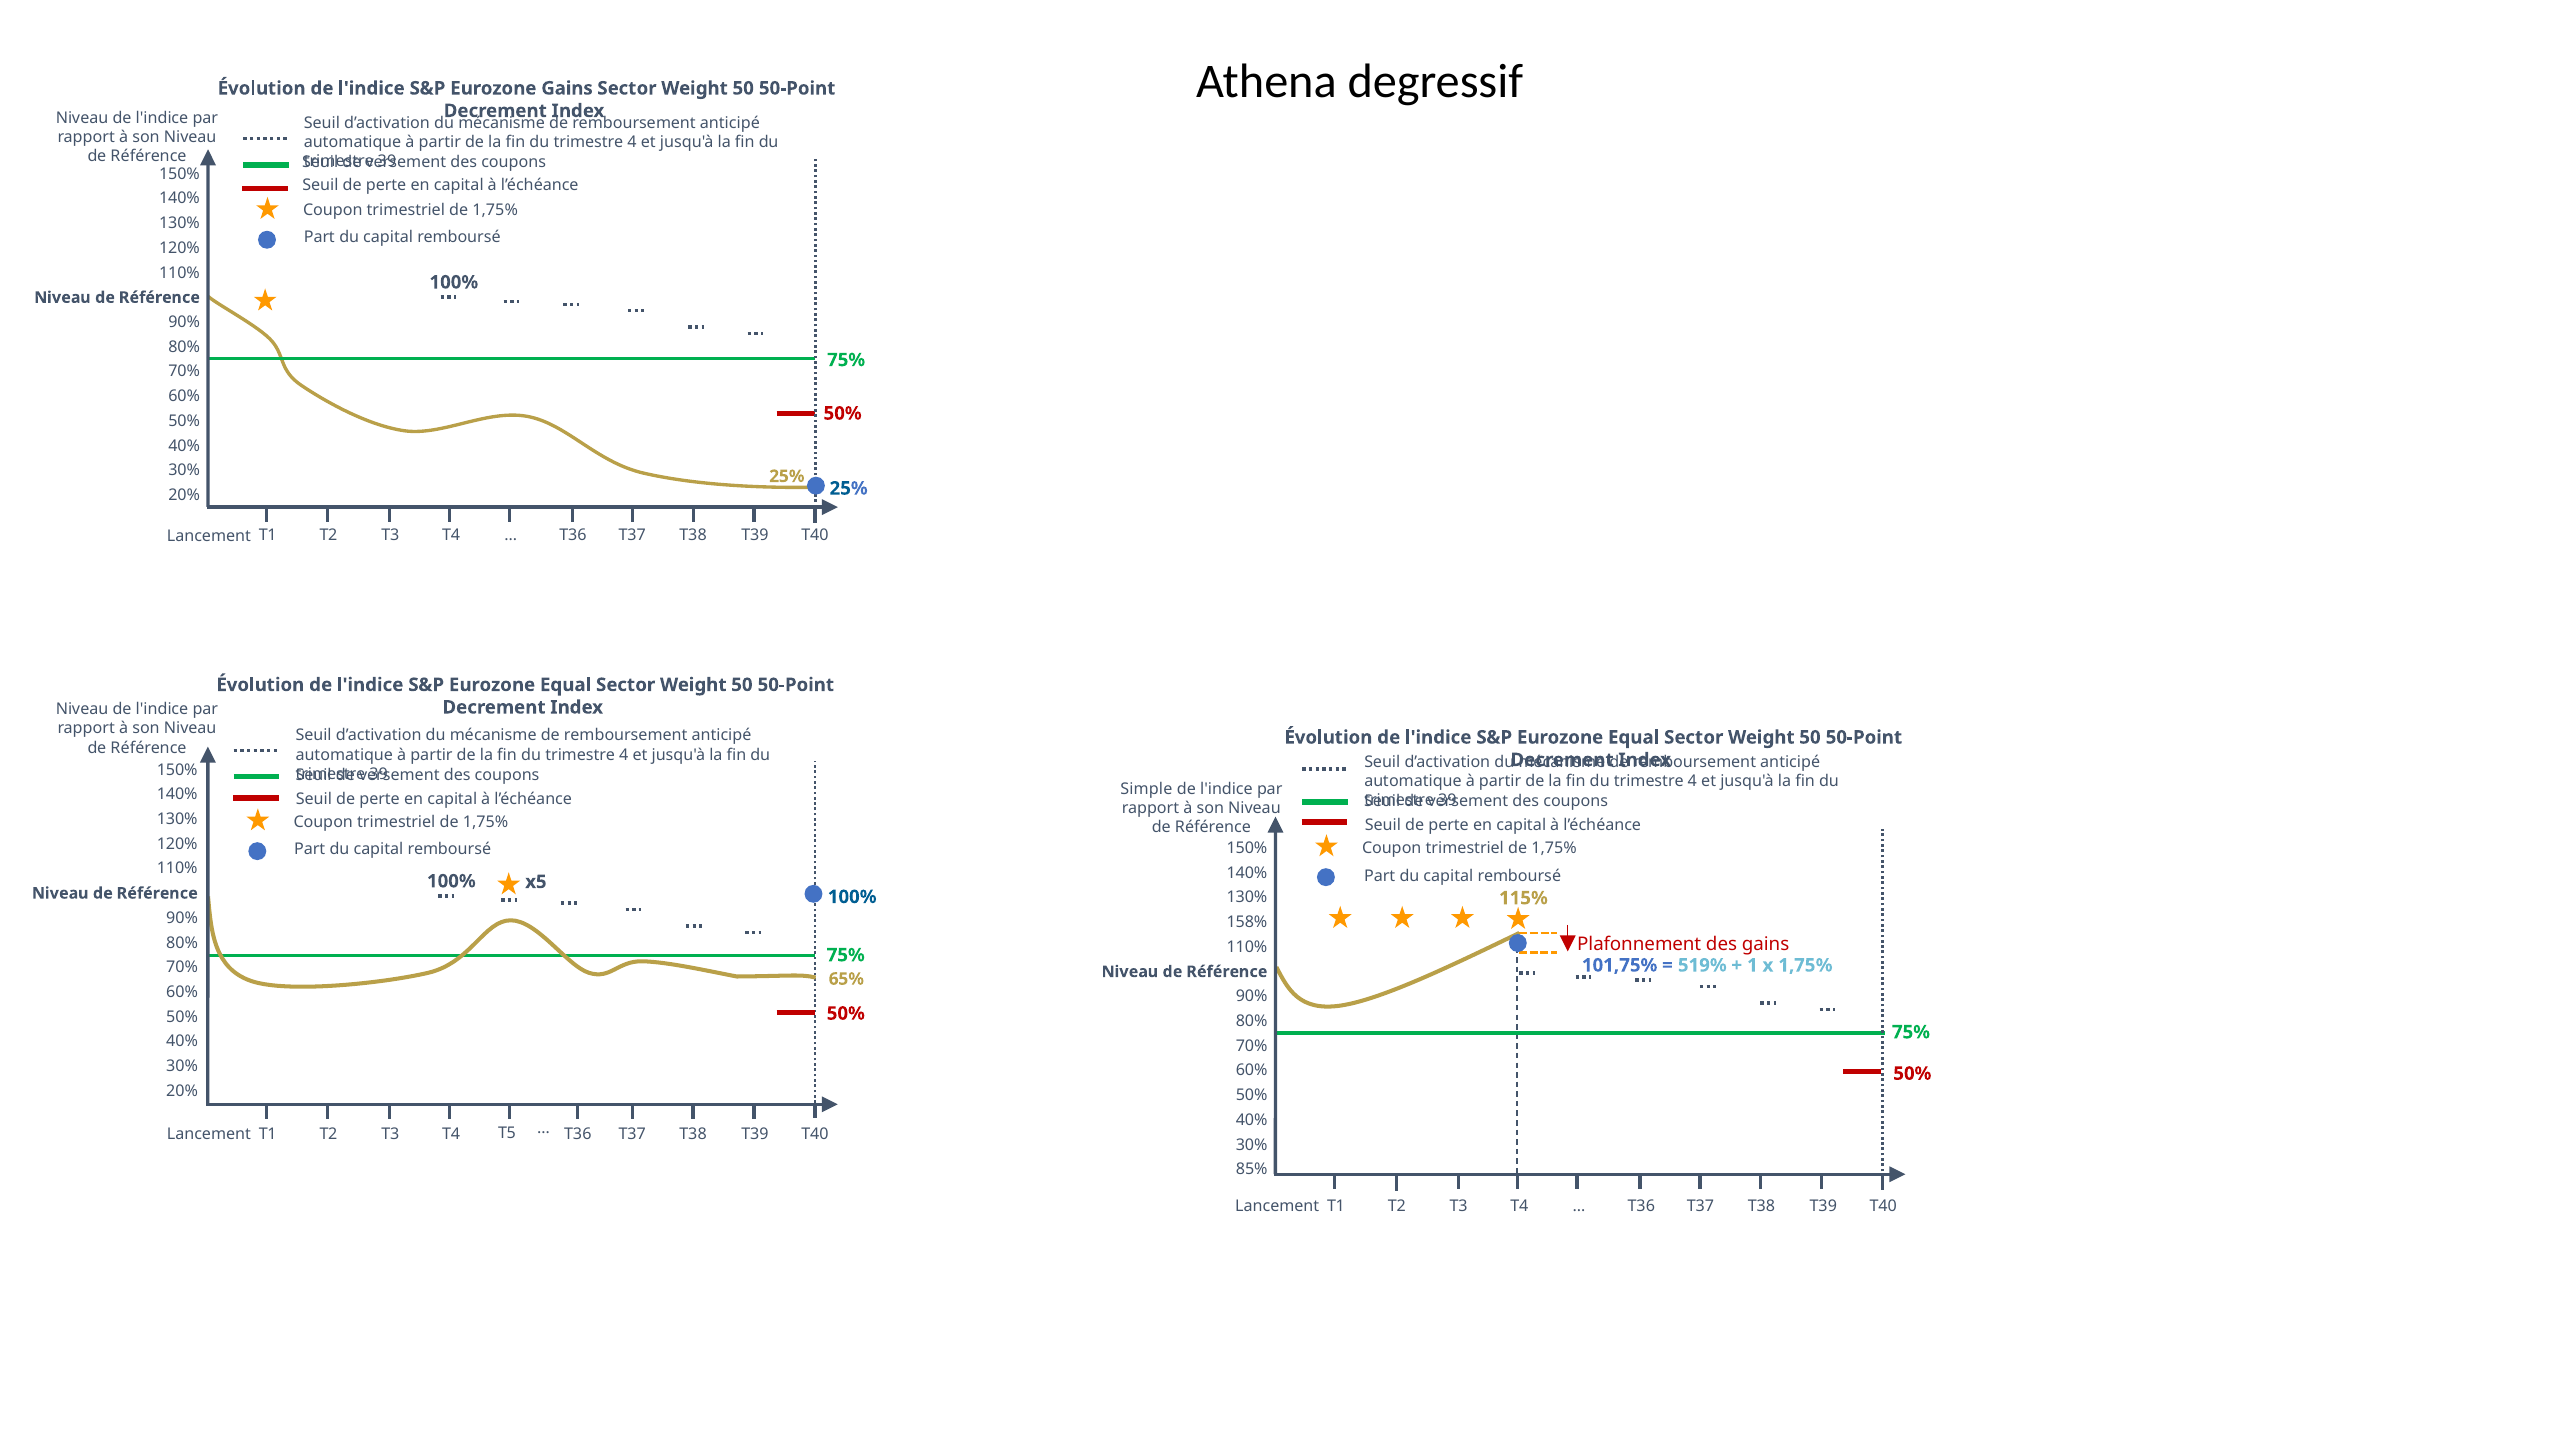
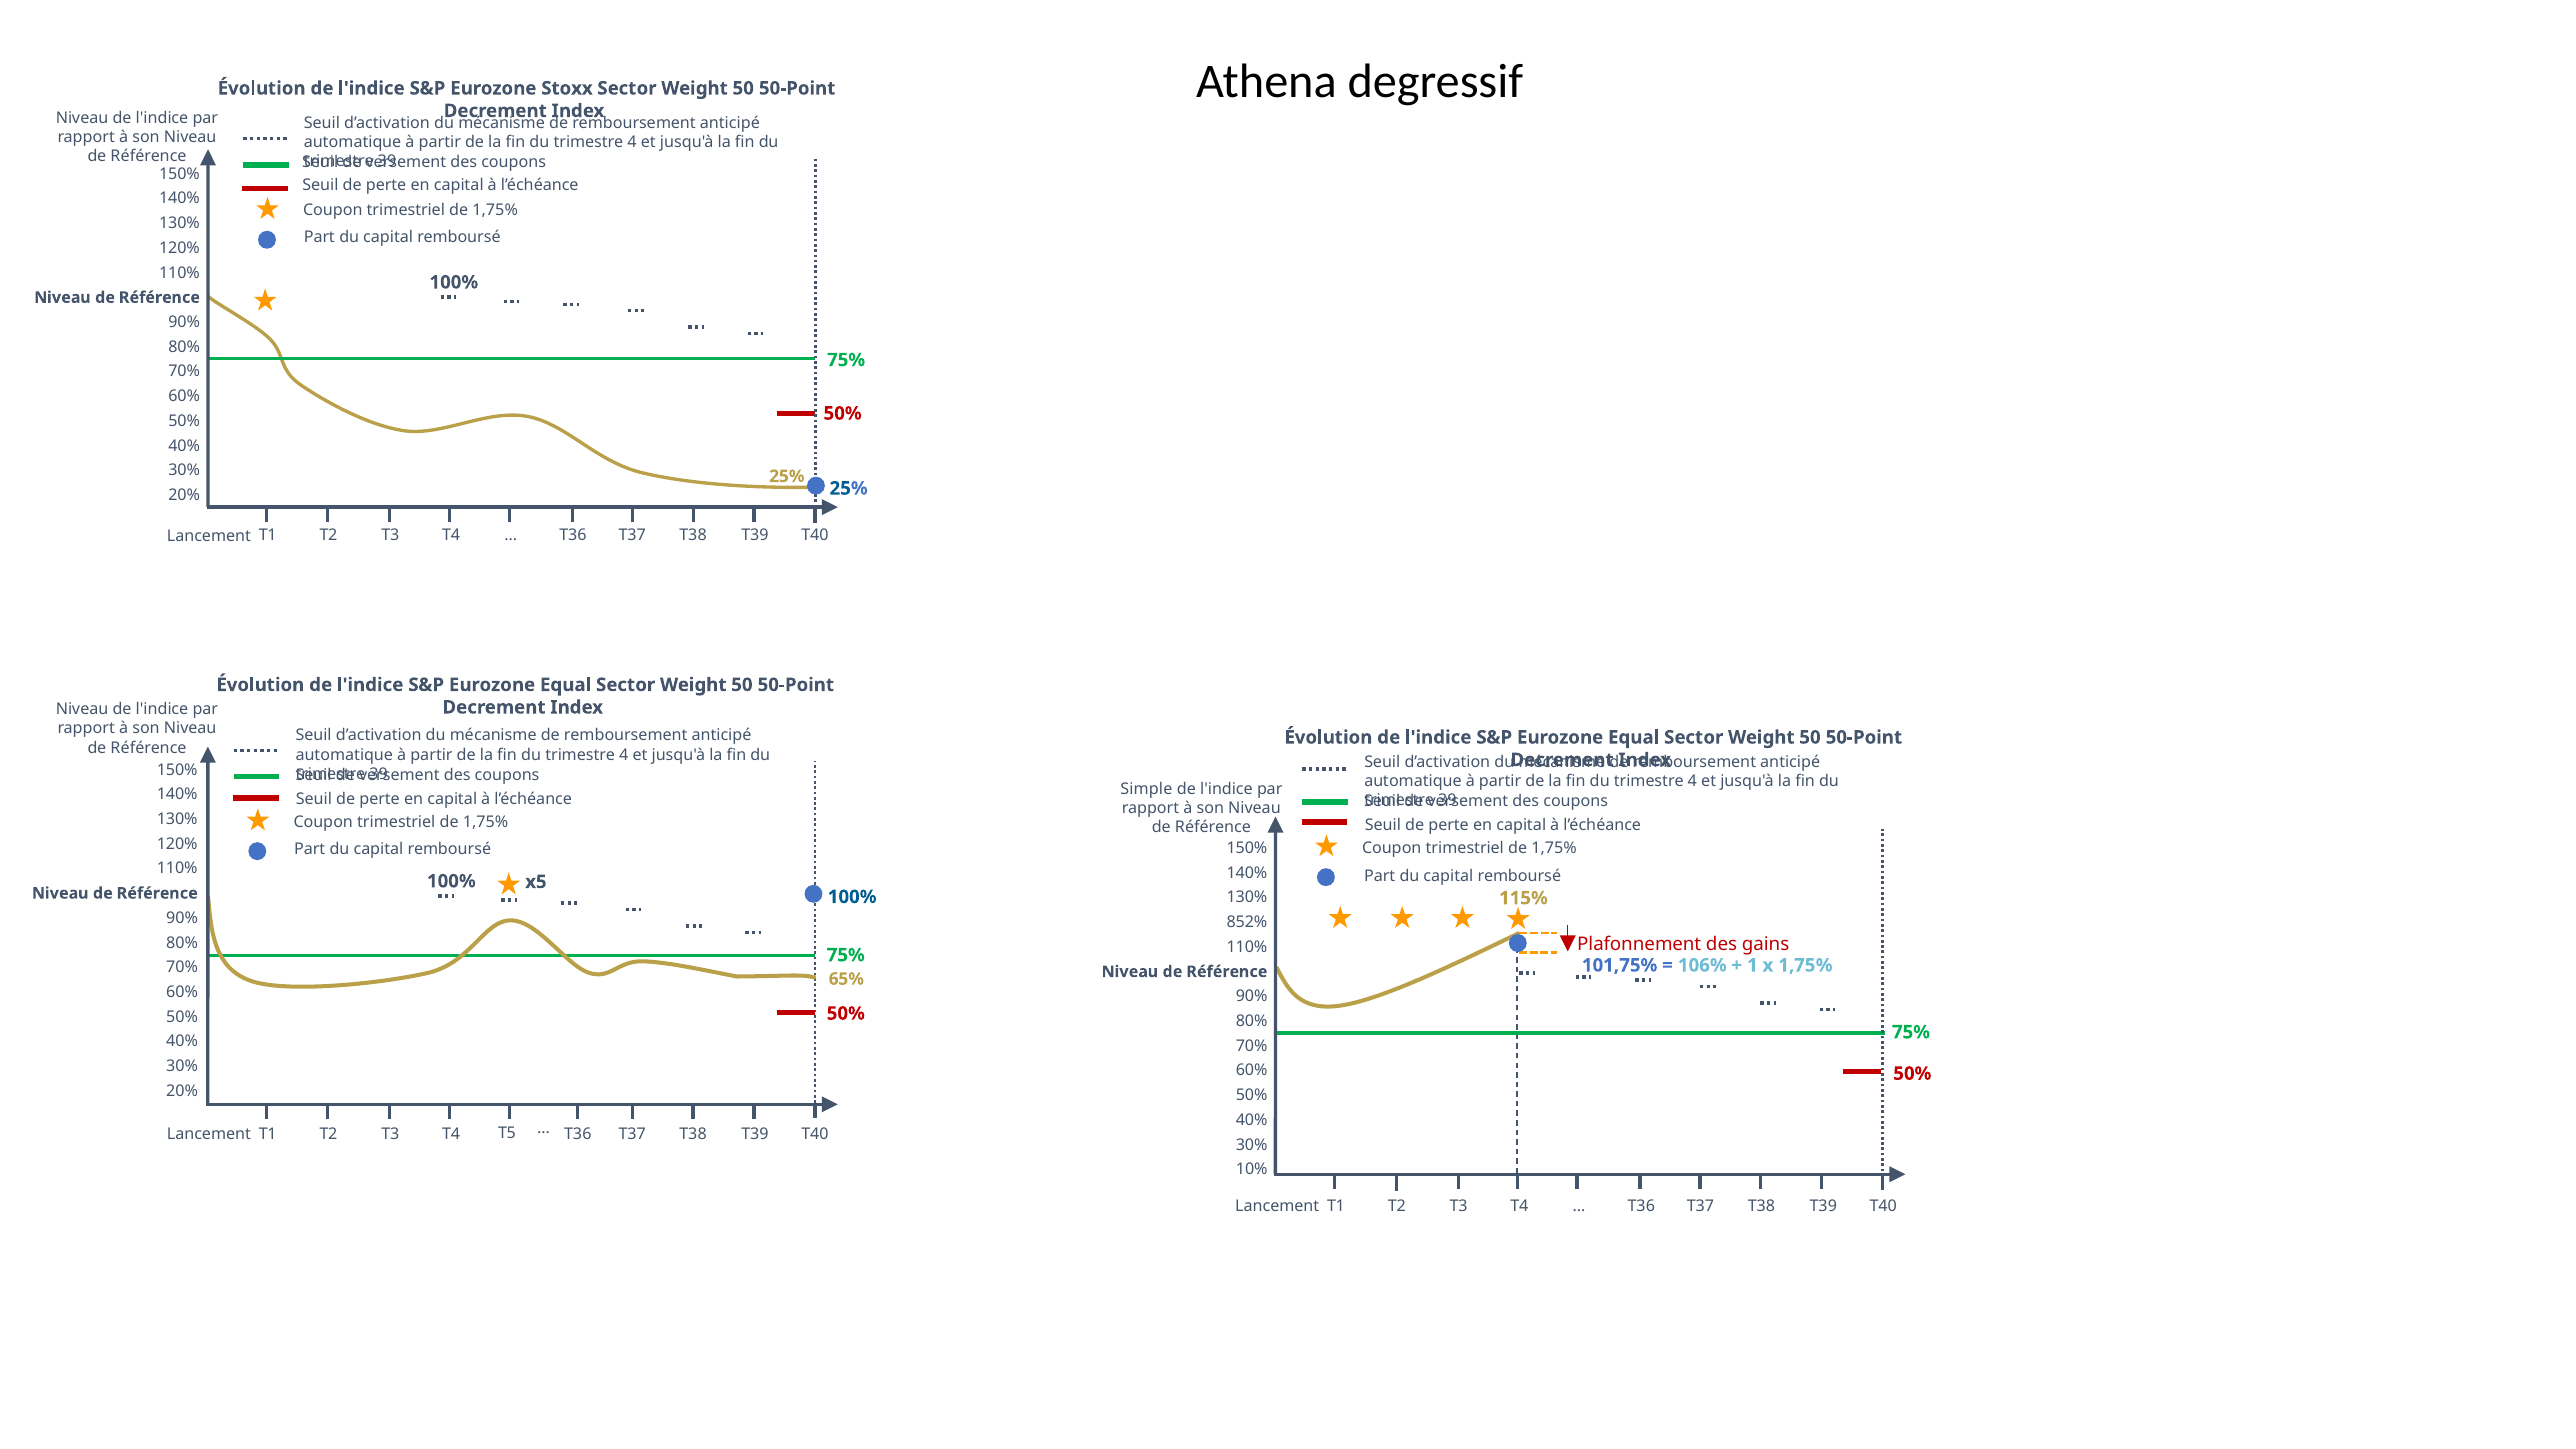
Eurozone Gains: Gains -> Stoxx (567, 88)
158%: 158% -> 852% (1247, 922)
519%: 519% -> 106% (1702, 965)
85%: 85% -> 10% (1252, 1169)
